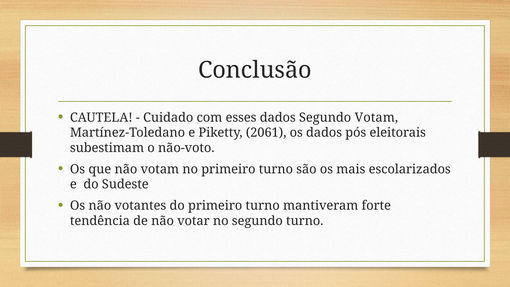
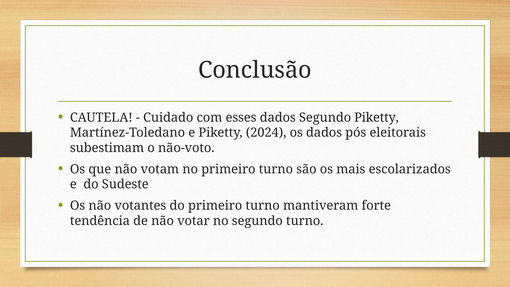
Segundo Votam: Votam -> Piketty (377, 117)
2061: 2061 -> 2024 (266, 133)
